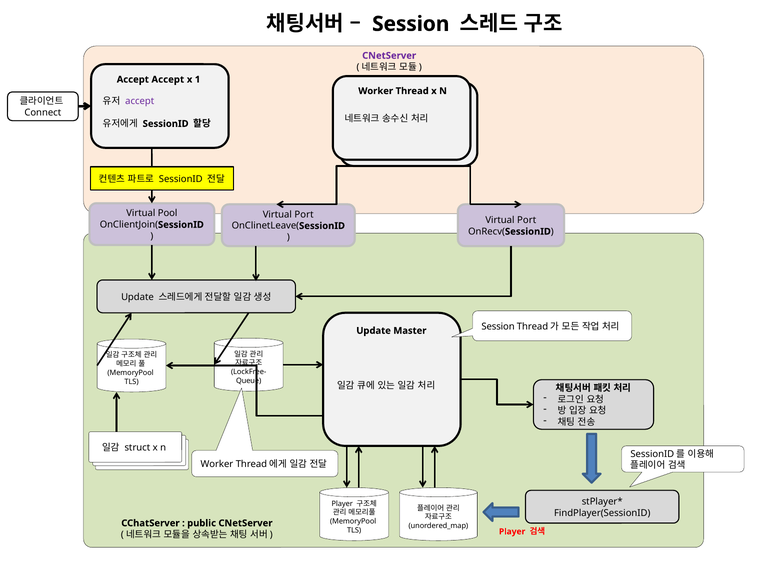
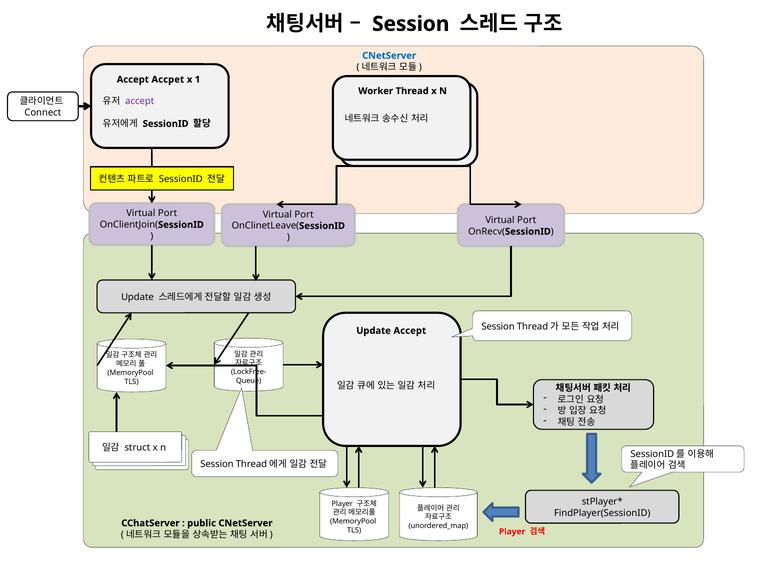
CNetServer colour: purple -> blue (389, 56)
Accept Accept: Accept -> Accpet (168, 80)
Pool: Pool -> Port (168, 213)
Update Master: Master -> Accept (410, 331)
Worker: Worker -> Session (217, 464)
